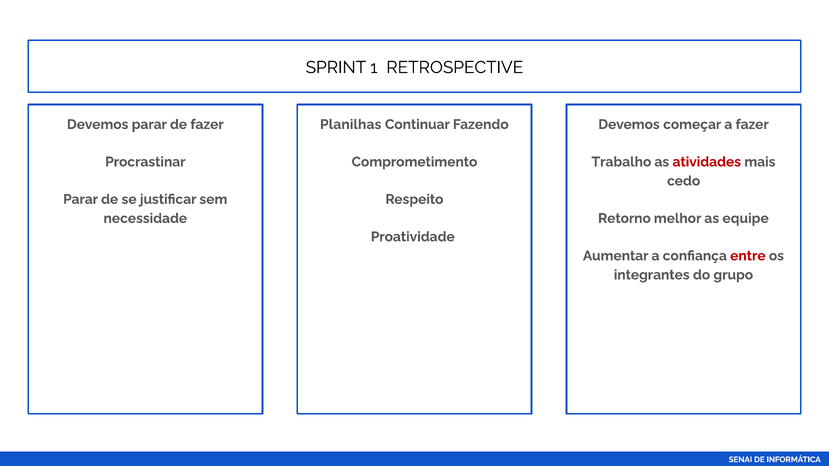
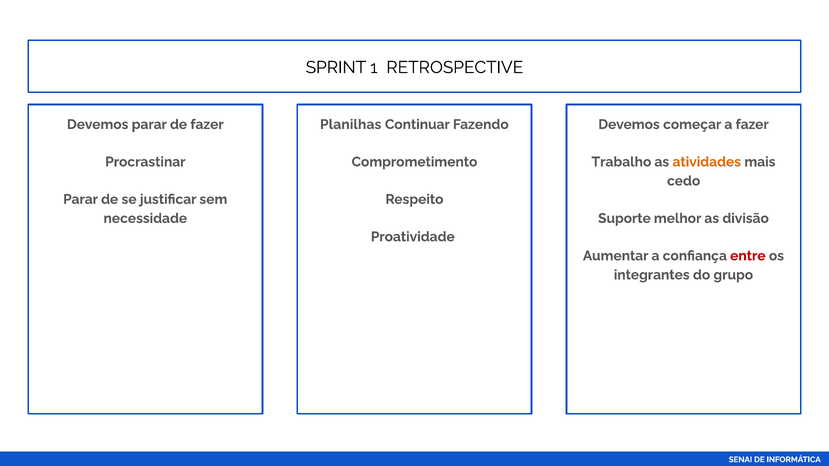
atividades colour: red -> orange (707, 162)
Retorno: Retorno -> Suporte (624, 218)
equipe: equipe -> divisão (746, 218)
